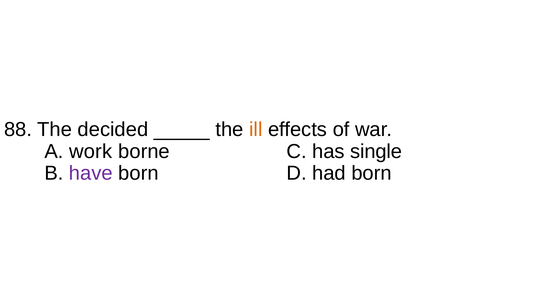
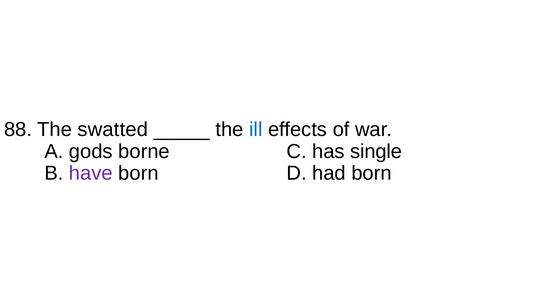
decided: decided -> swatted (113, 129)
ill colour: orange -> blue (256, 129)
work: work -> gods (91, 151)
